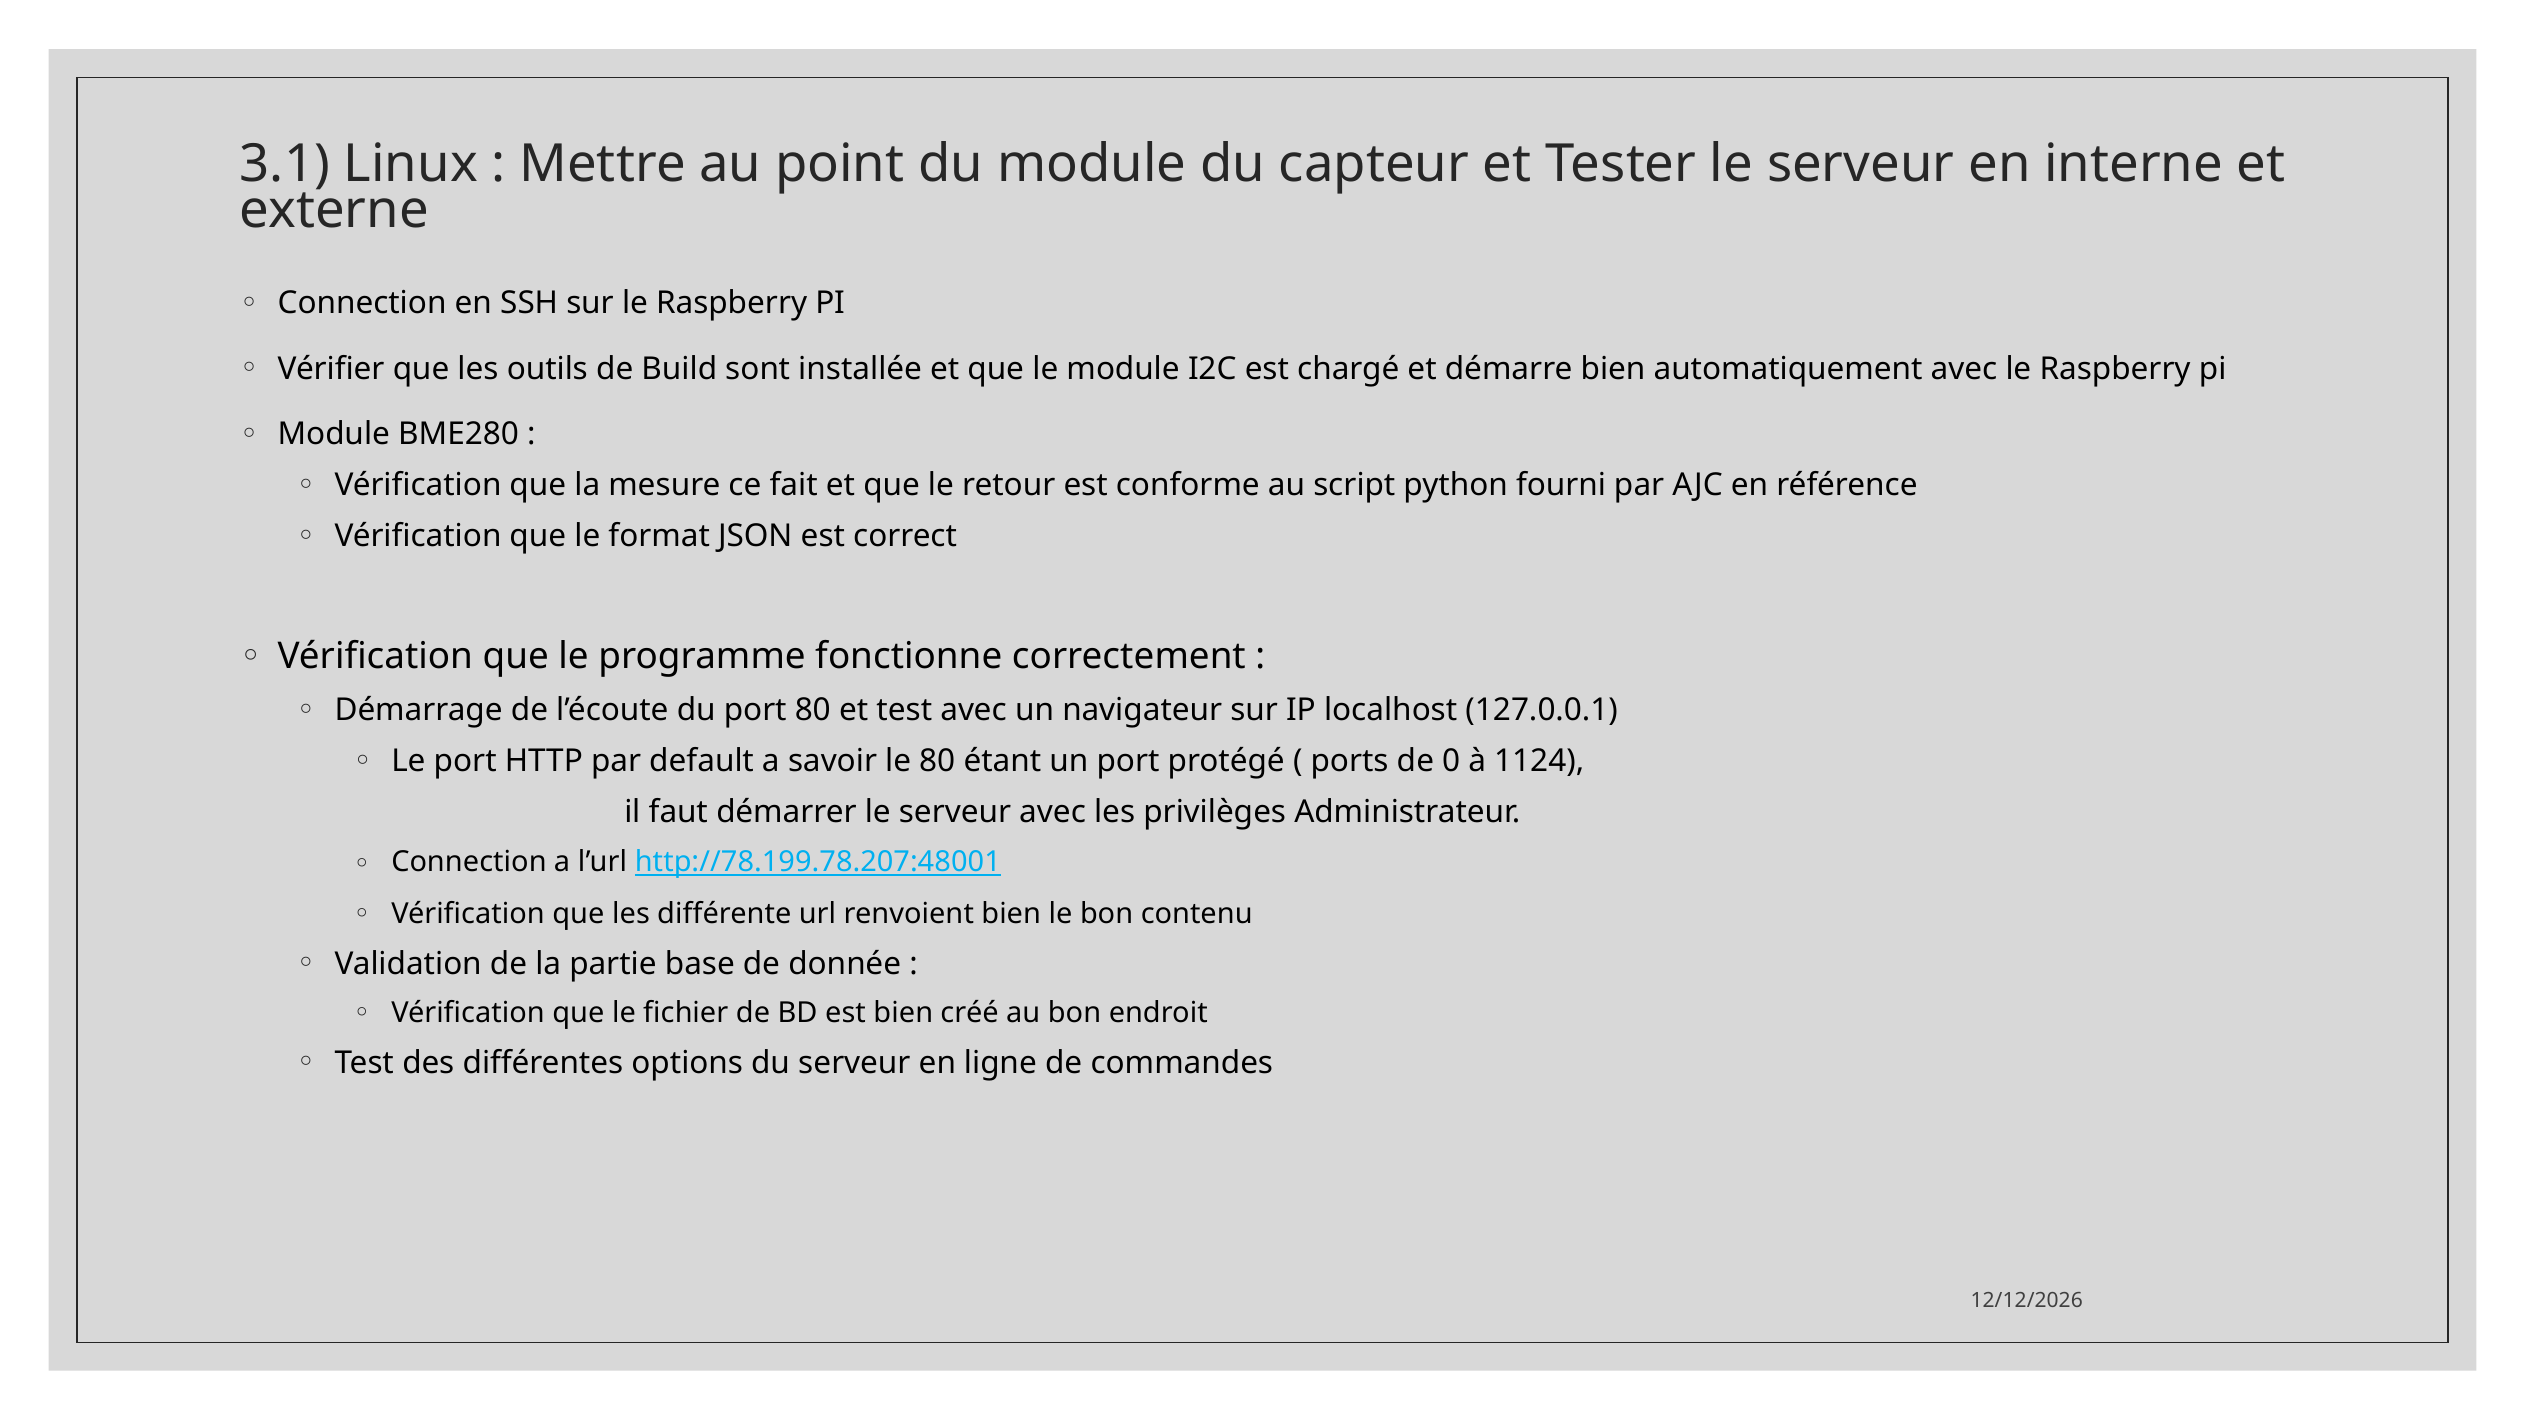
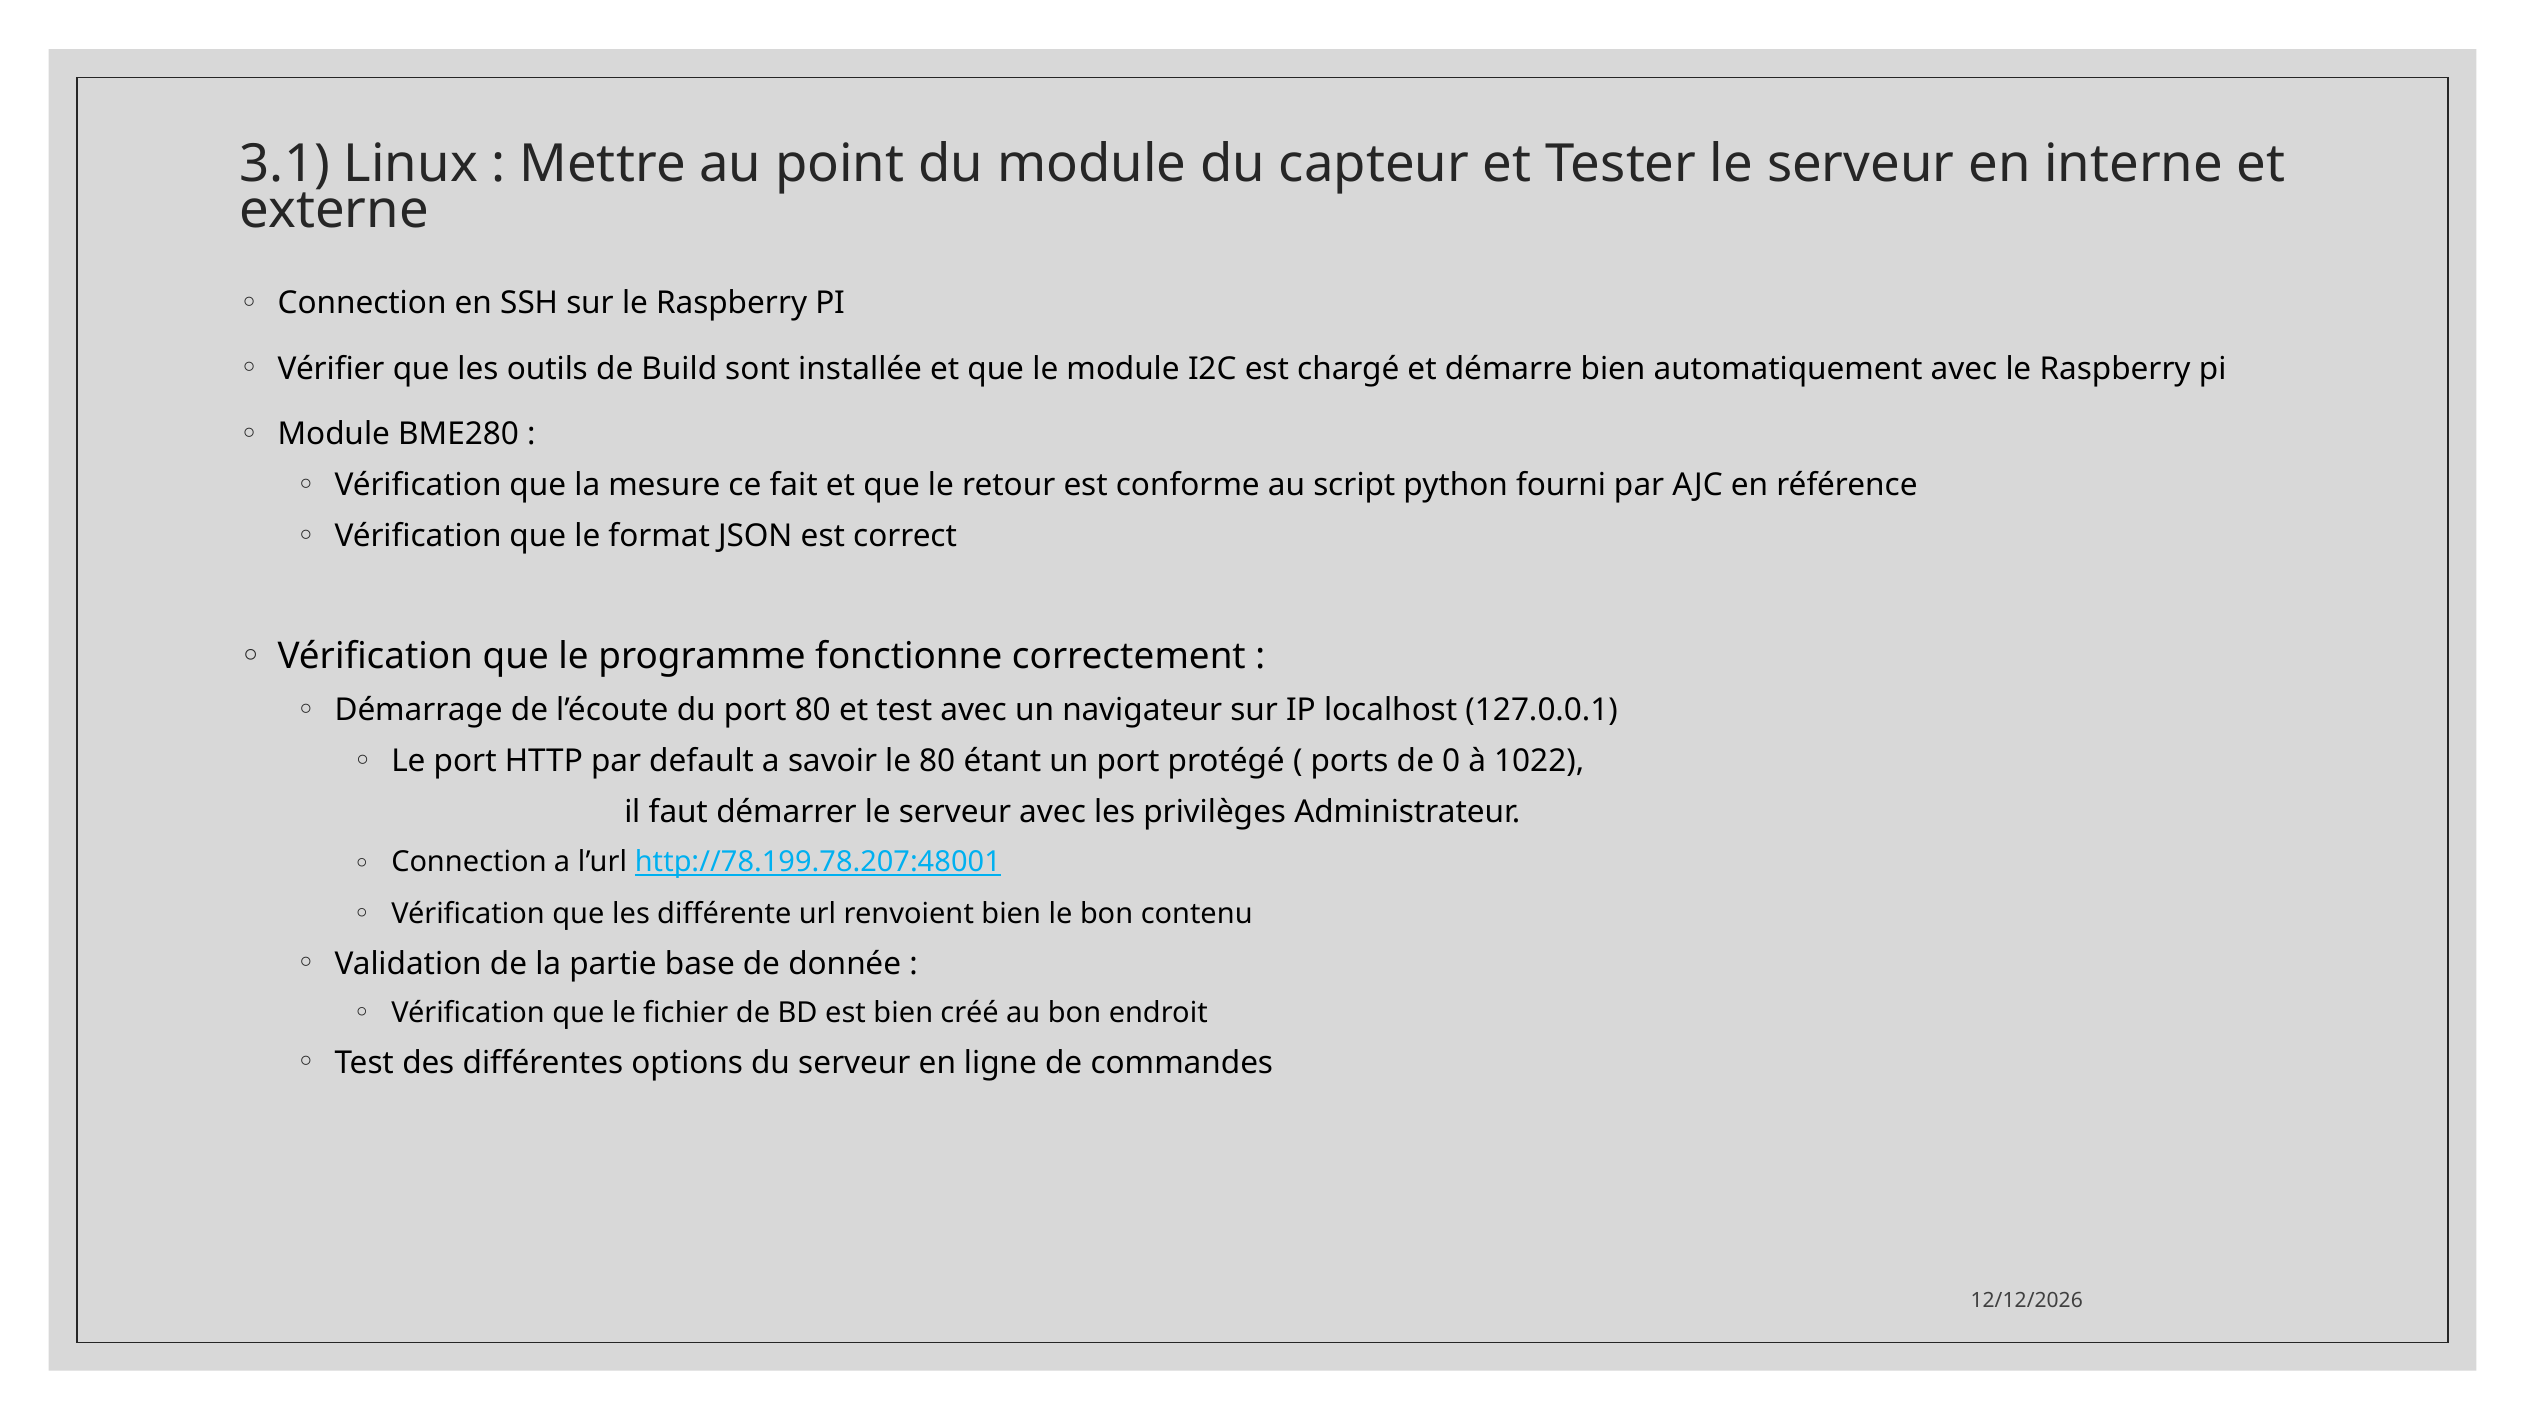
1124: 1124 -> 1022 (1539, 762)
